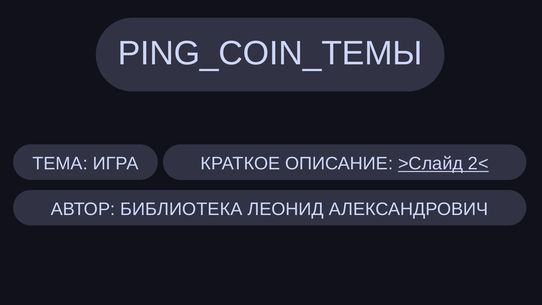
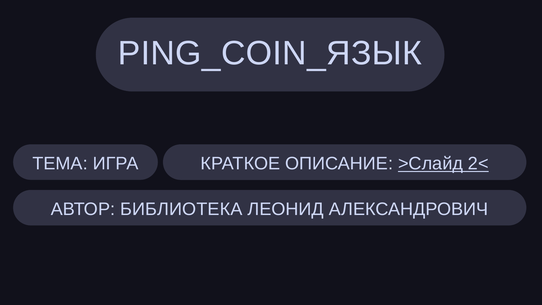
PING_COIN_ТЕМЫ: PING_COIN_ТЕМЫ -> PING_COIN_ЯЗЫК (270, 53)
